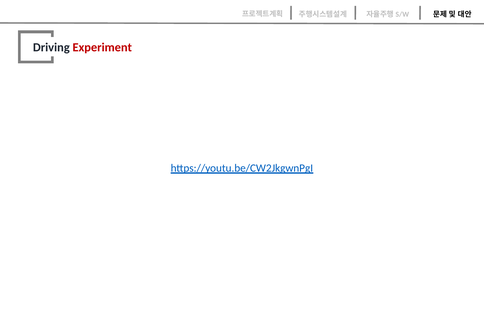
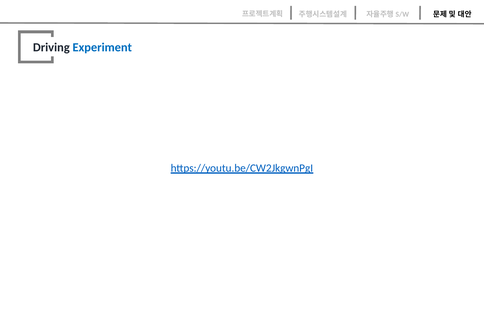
Experiment colour: red -> blue (102, 48)
